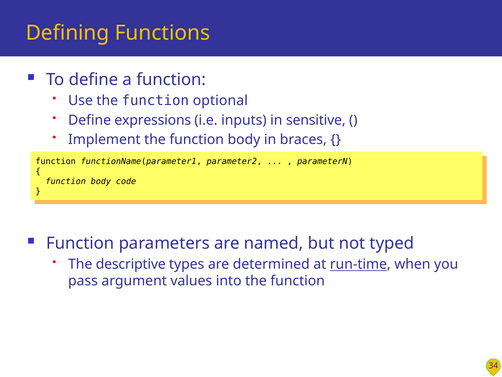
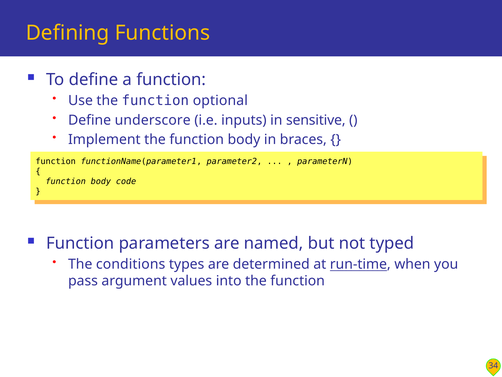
expressions: expressions -> underscore (153, 120)
descriptive: descriptive -> conditions (131, 264)
